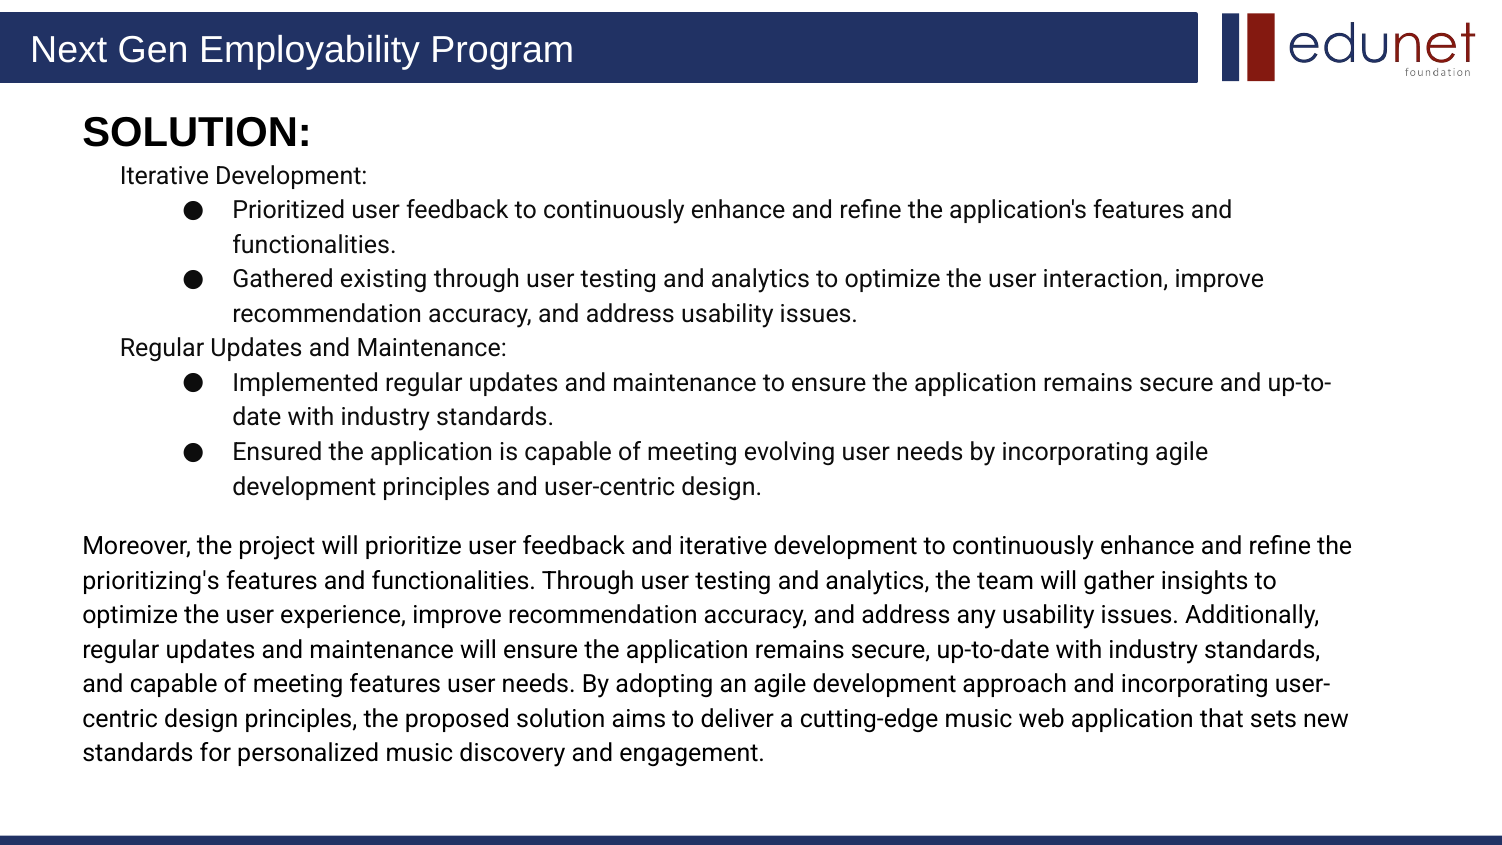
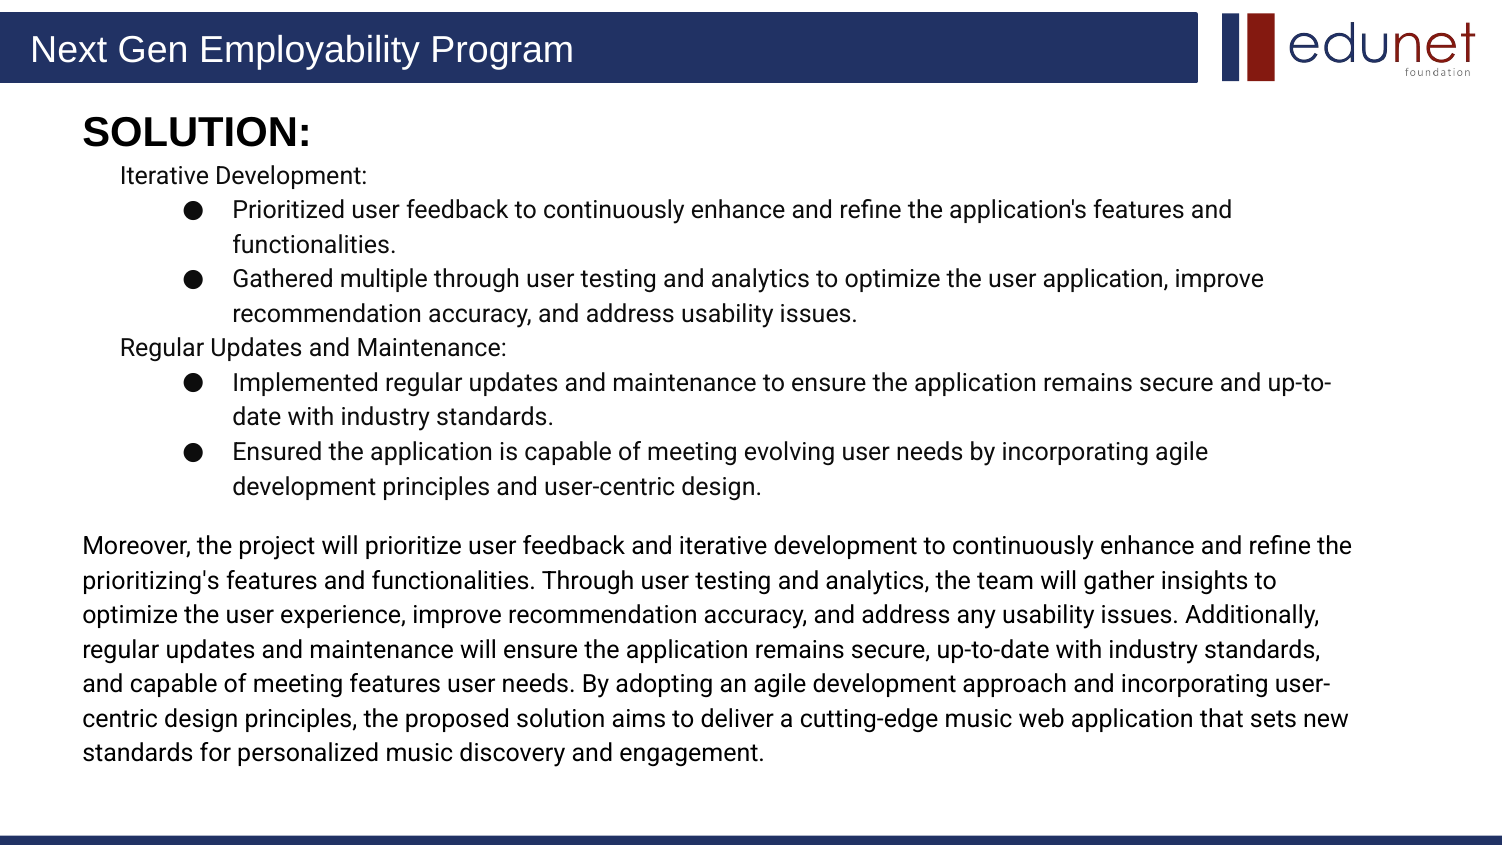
existing: existing -> multiple (384, 280)
user interaction: interaction -> application (1106, 280)
